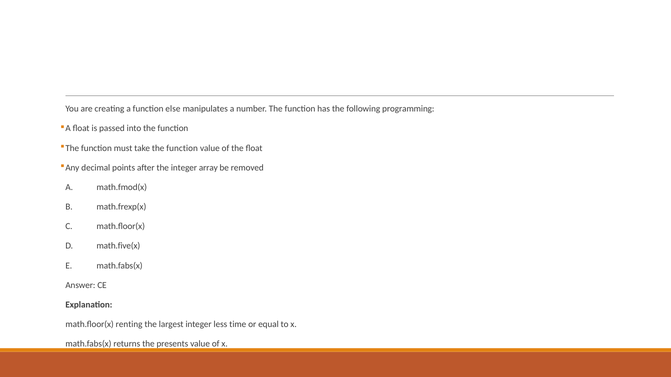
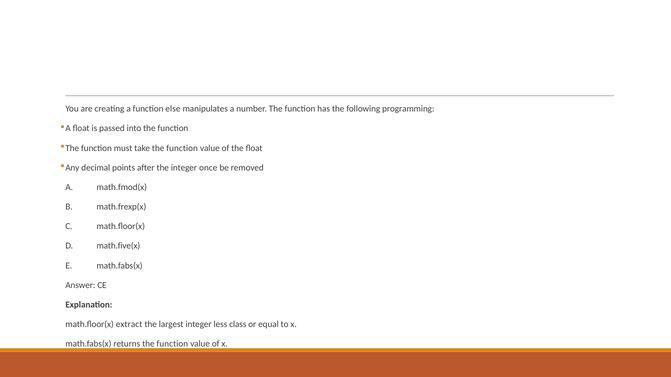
array: array -> once (208, 168)
renting: renting -> extract (129, 325)
time: time -> class (238, 325)
returns the presents: presents -> function (172, 344)
